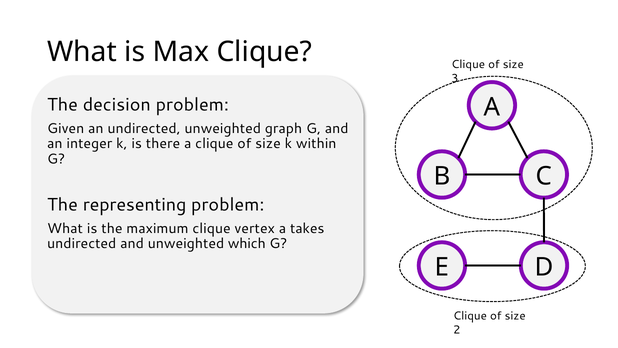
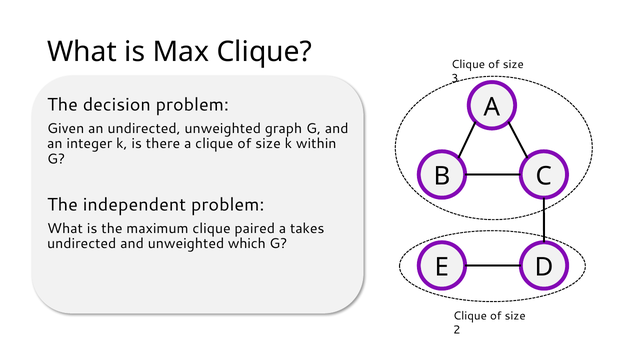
representing: representing -> independent (134, 204)
vertex: vertex -> paired (255, 228)
